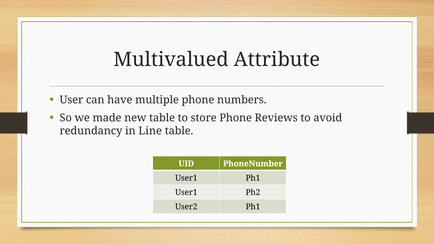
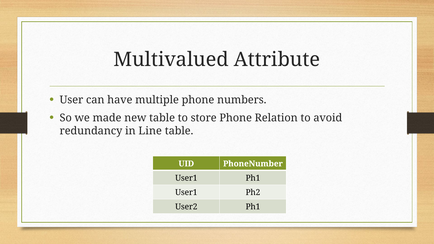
Reviews: Reviews -> Relation (276, 118)
